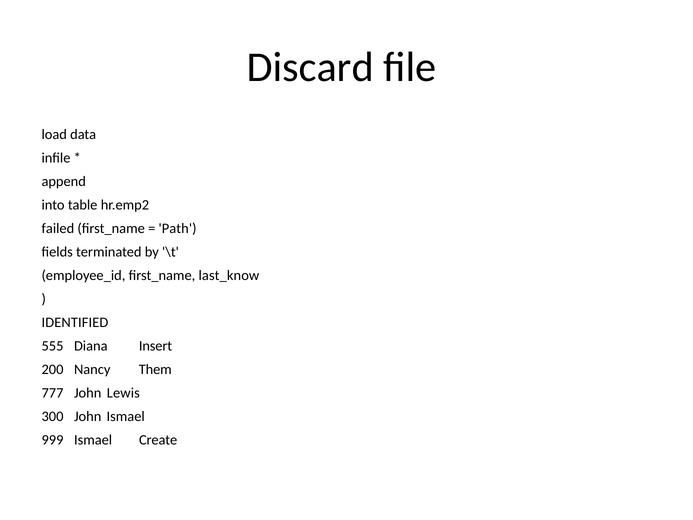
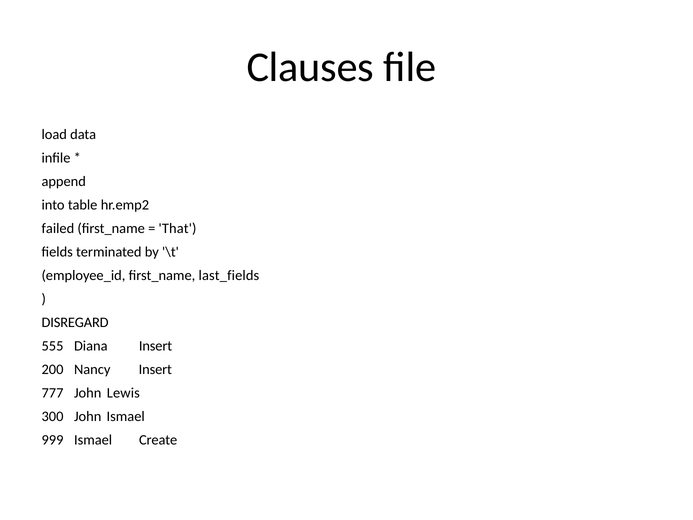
Discard: Discard -> Clauses (310, 67)
Path: Path -> That (178, 228)
last_know: last_know -> last_fields (229, 275)
IDENTIFIED: IDENTIFIED -> DISREGARD (75, 322)
Nancy Them: Them -> Insert (155, 369)
